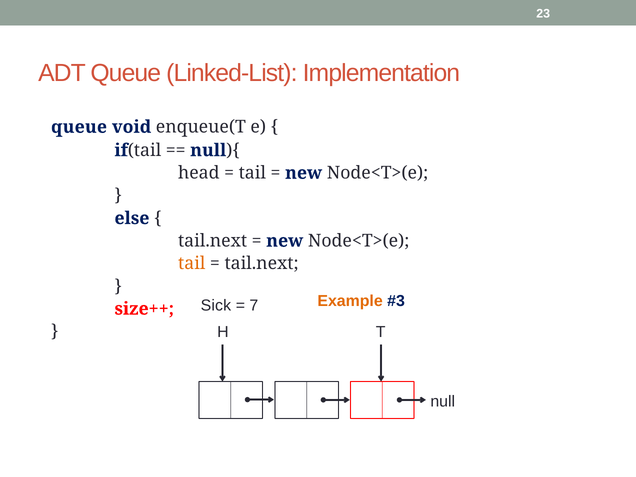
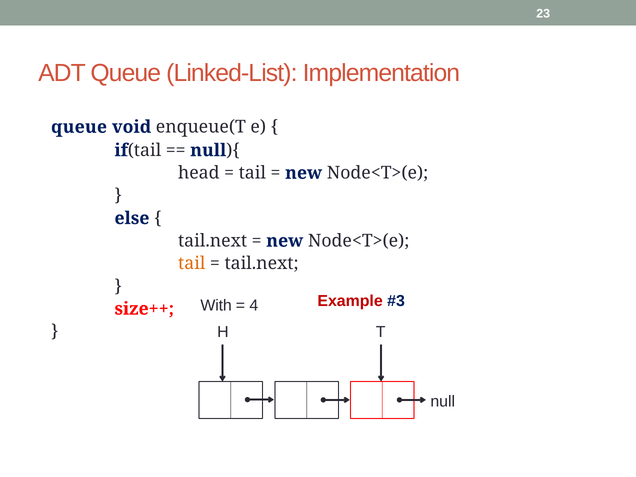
Example colour: orange -> red (350, 301)
Sick: Sick -> With (216, 305)
7: 7 -> 4 (254, 305)
